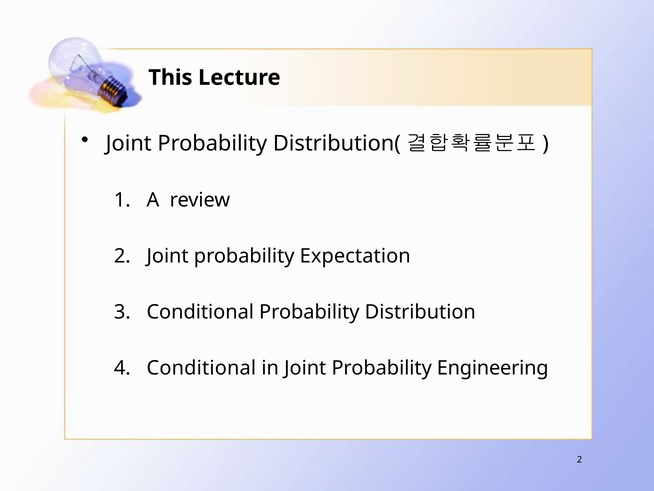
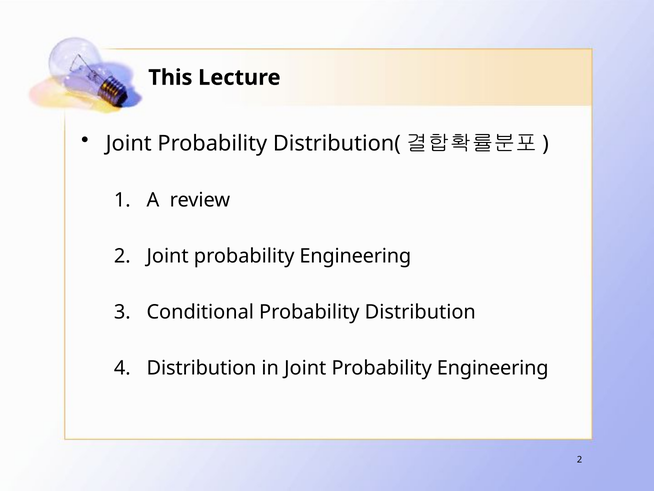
2 Joint probability Expectation: Expectation -> Engineering (355, 256)
Conditional: Conditional -> Distribution (202, 368)
